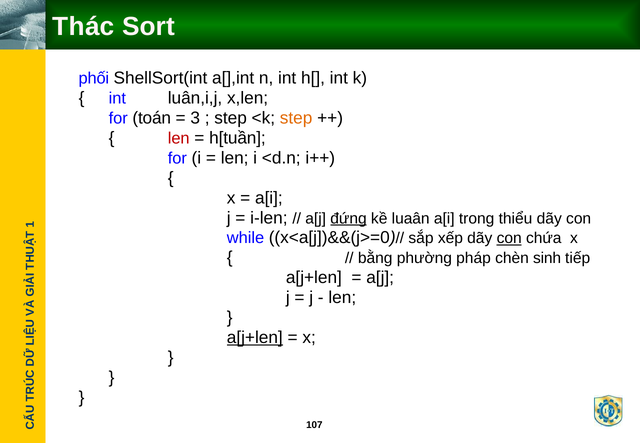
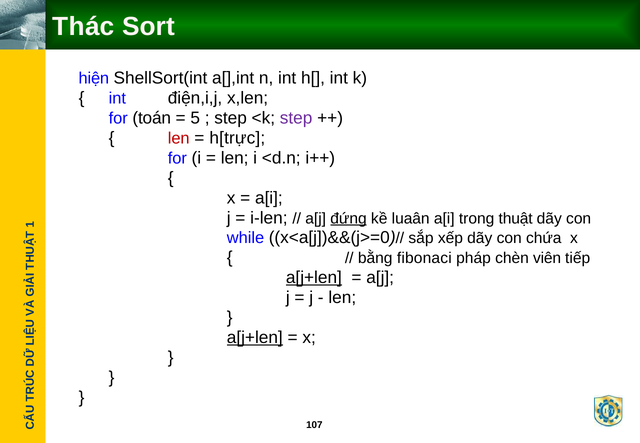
phối: phối -> hiện (94, 78)
luân,i,j: luân,i,j -> điện,i,j (195, 98)
3: 3 -> 5 (195, 118)
step colour: orange -> purple (296, 118)
h[tuần: h[tuần -> h[trực (237, 138)
thiểu: thiểu -> thuật (516, 218)
con underline: present -> none (509, 238)
phường: phường -> fibonaci (424, 258)
sinh: sinh -> viên (547, 258)
a[j+len underline: none -> present (314, 278)
